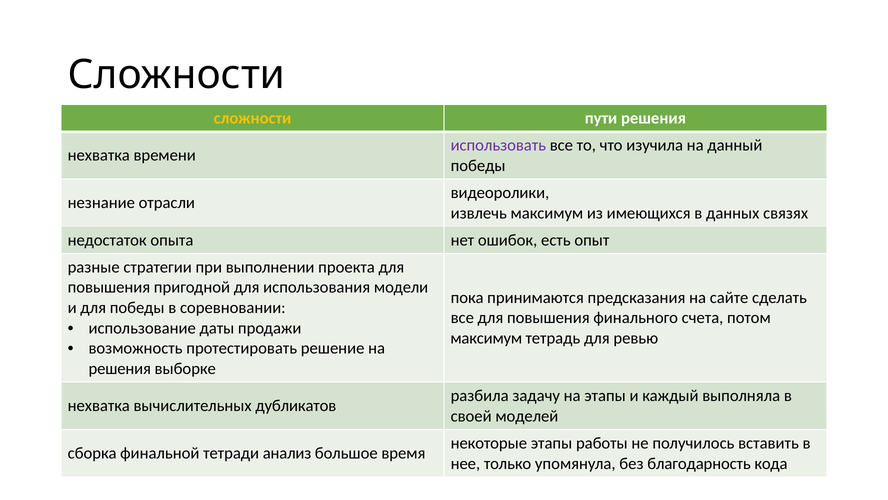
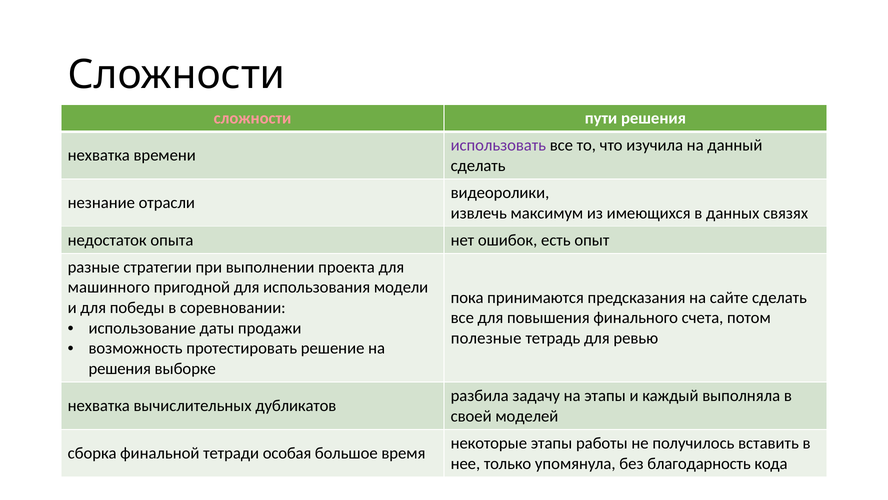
сложности colour: yellow -> pink (253, 118)
победы: победы -> сделать (478, 165)
повышения: повышения -> машинного (109, 287)
максимум: максимум -> полезные (486, 338)
анализ: анализ -> особая (287, 453)
